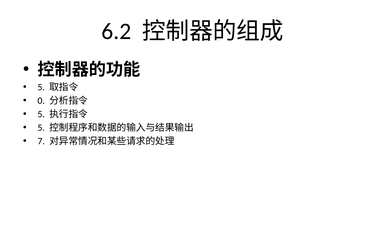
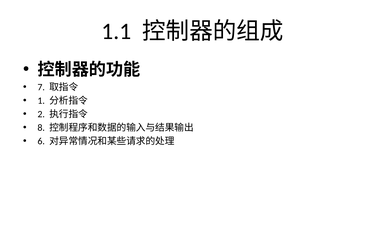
6.2: 6.2 -> 1.1 (116, 31)
5: 5 -> 7 (41, 87)
0: 0 -> 1 (41, 100)
5: 5 -> 2 (41, 114)
5: 5 -> 8 (41, 127)
7: 7 -> 6 (41, 141)
